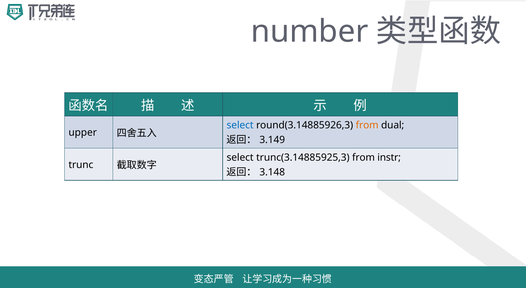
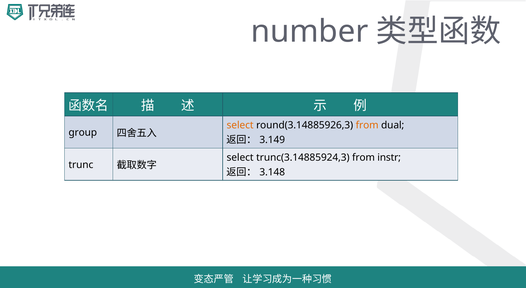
select colour: blue -> orange (240, 125)
upper: upper -> group (83, 133)
trunc(3.14885925,3: trunc(3.14885925,3 -> trunc(3.14885924,3 (303, 158)
